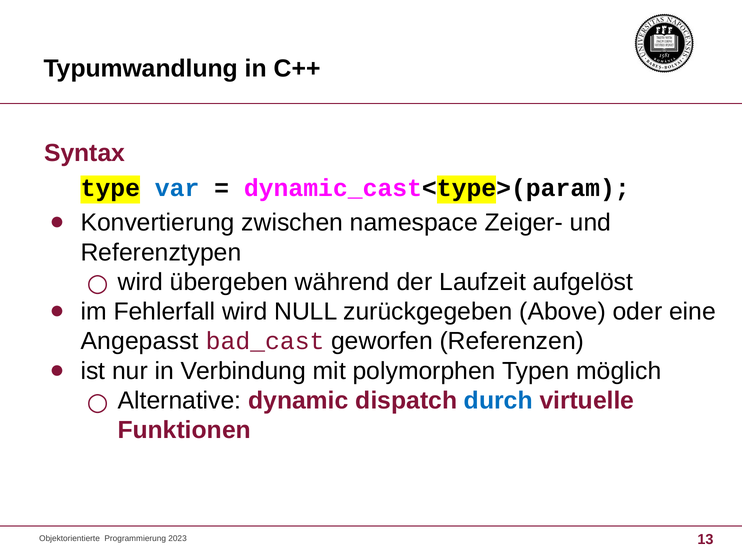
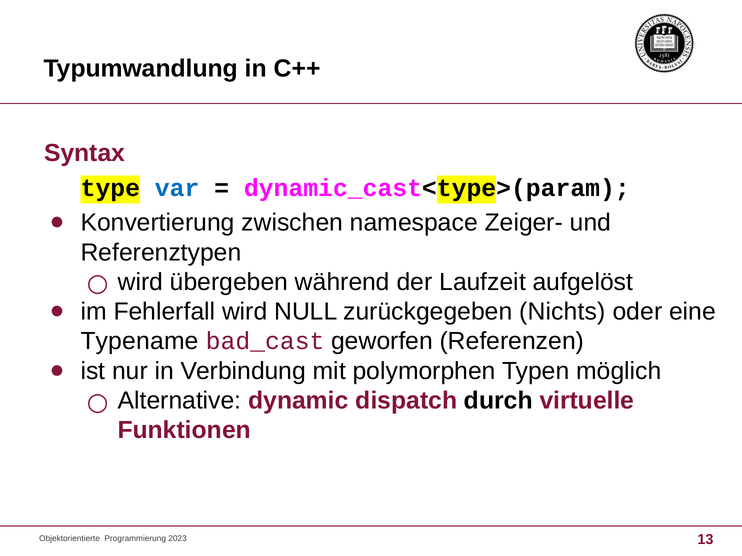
Above: Above -> Nichts (563, 312)
Angepasst: Angepasst -> Typename (140, 342)
durch colour: blue -> black (498, 401)
